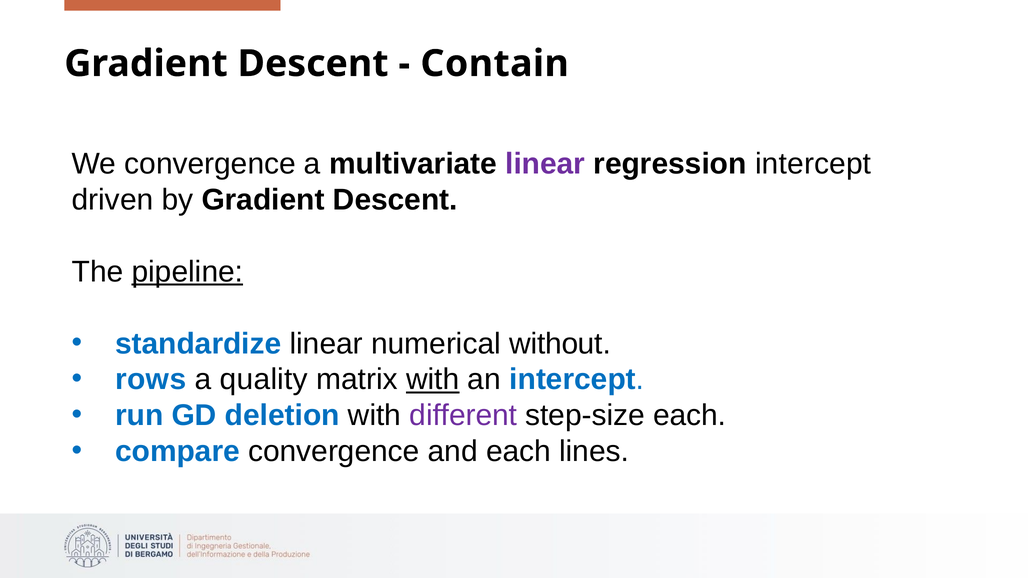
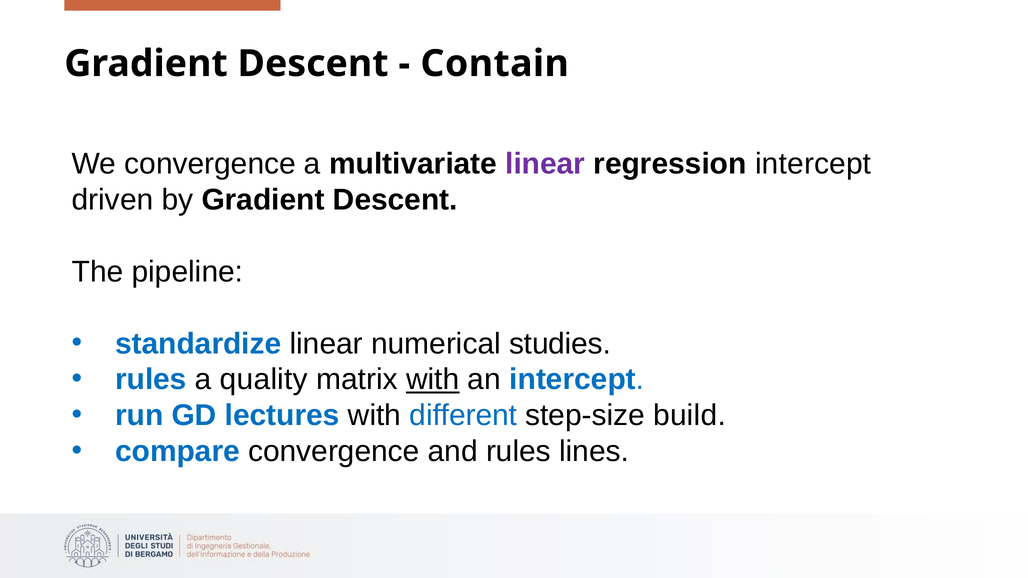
pipeline underline: present -> none (187, 272)
without: without -> studies (560, 344)
rows: rows -> rules (151, 380)
deletion: deletion -> lectures (282, 416)
different colour: purple -> blue (463, 416)
step‑size each: each -> build (690, 416)
and each: each -> rules (518, 452)
